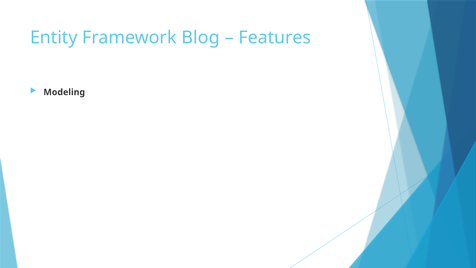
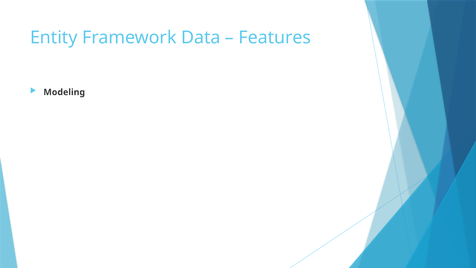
Blog: Blog -> Data (201, 38)
